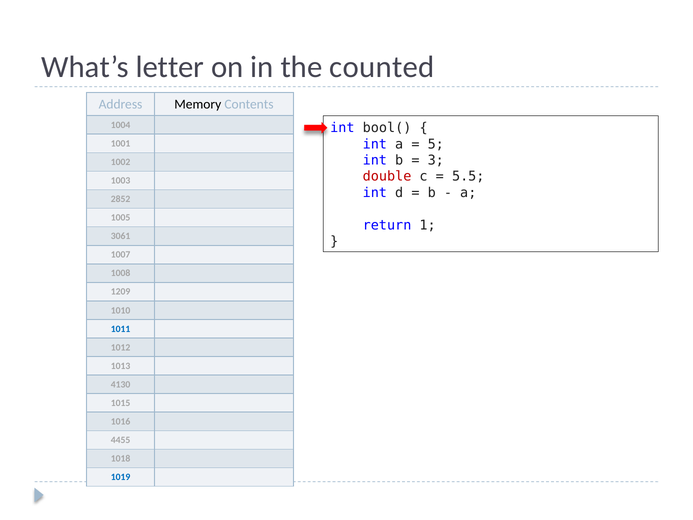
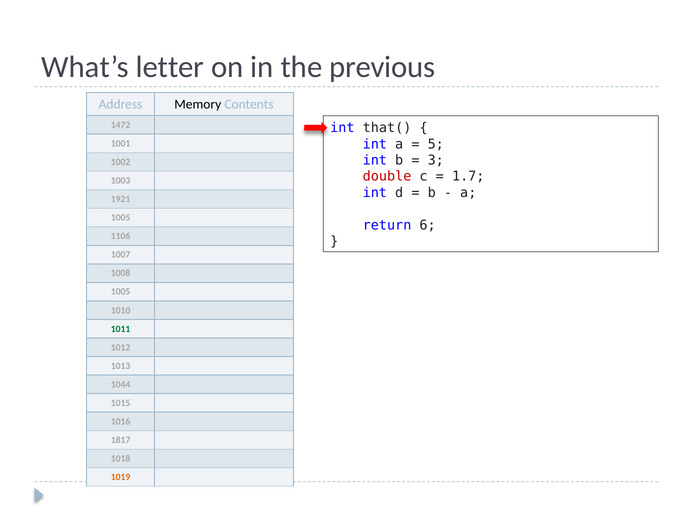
counted: counted -> previous (382, 67)
1004: 1004 -> 1472 (121, 125)
bool(: bool( -> that( (387, 128)
5.5: 5.5 -> 1.7 (468, 176)
2852: 2852 -> 1921 (121, 199)
1: 1 -> 6 (428, 225)
3061: 3061 -> 1106 (121, 236)
1209: 1209 -> 1005 (121, 292)
1011 colour: blue -> green (121, 329)
4130: 4130 -> 1044 (121, 384)
4455: 4455 -> 1817 (121, 440)
1019 colour: blue -> orange (121, 477)
